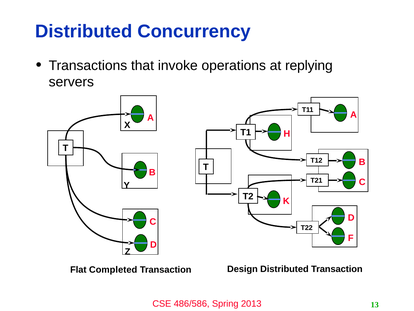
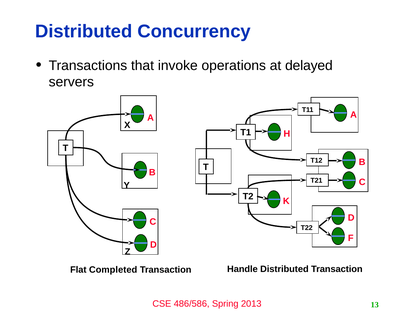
replying: replying -> delayed (309, 65)
Design: Design -> Handle (242, 269)
